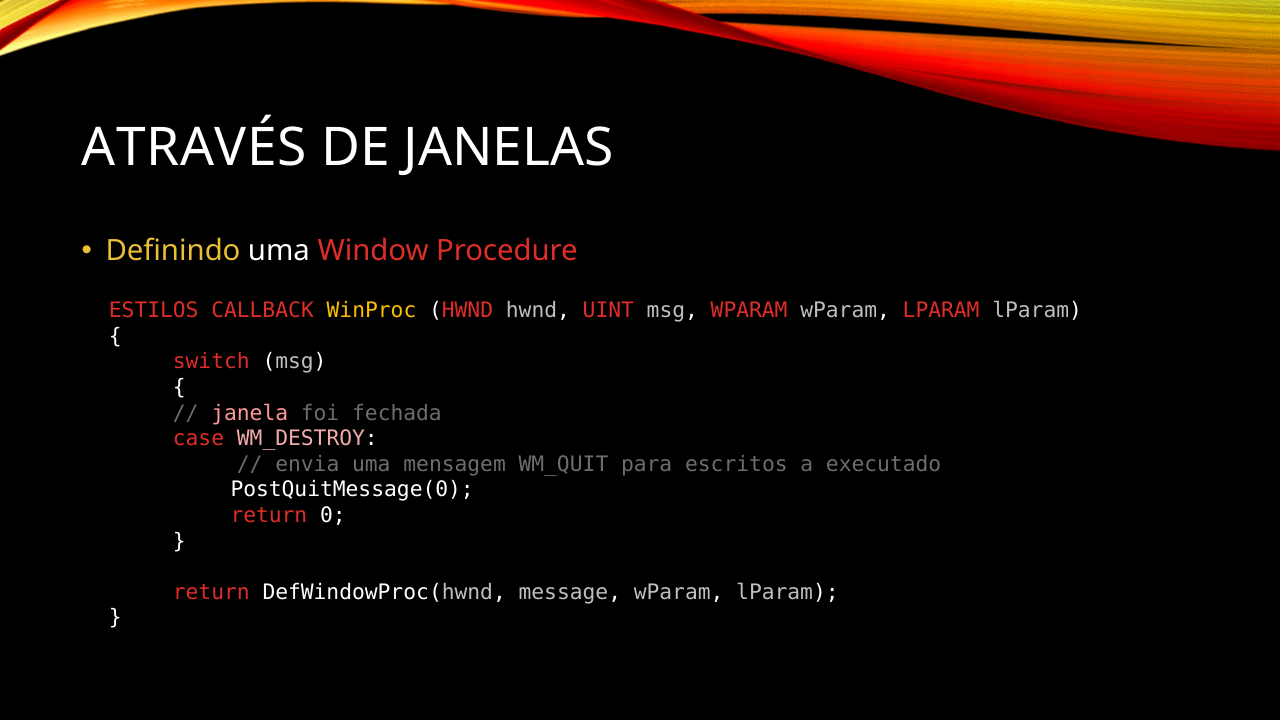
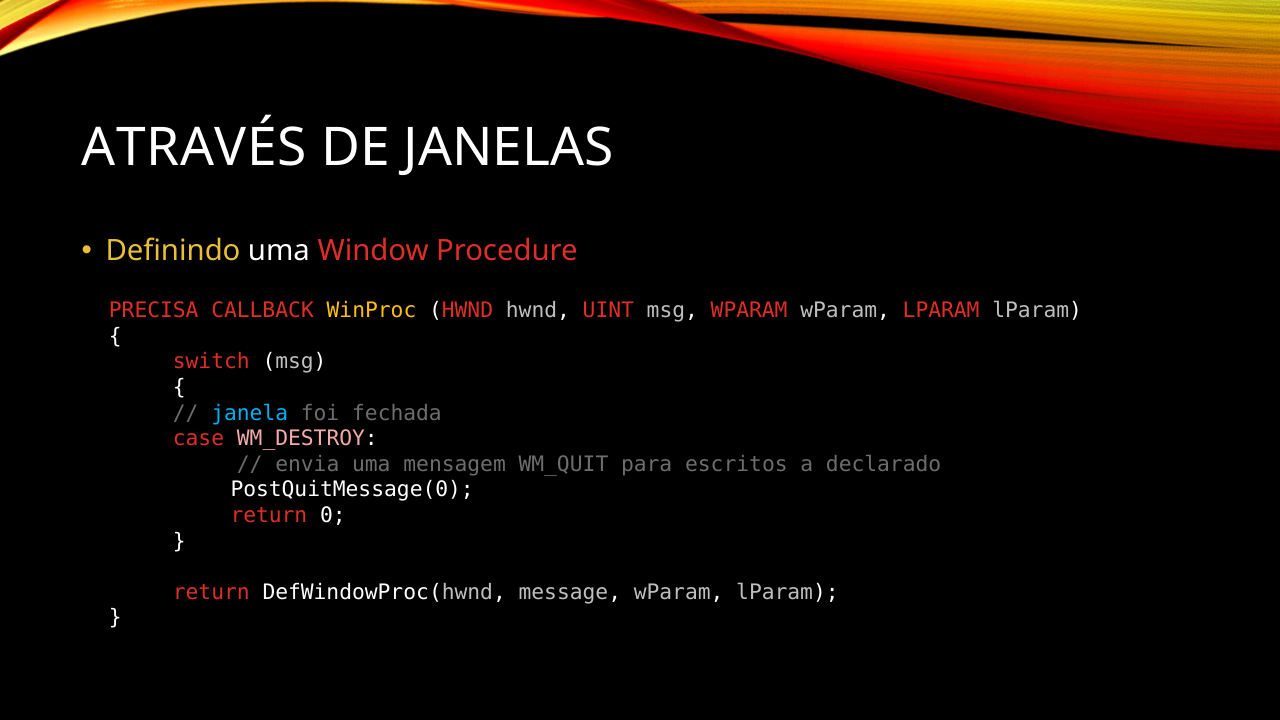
ESTILOS: ESTILOS -> PRECISA (154, 311)
janela colour: pink -> light blue (250, 413)
executado: executado -> declarado (884, 464)
